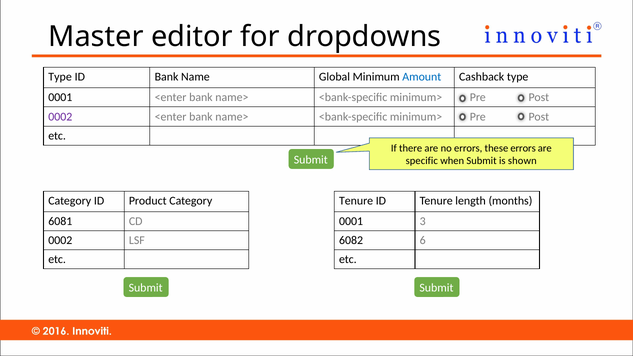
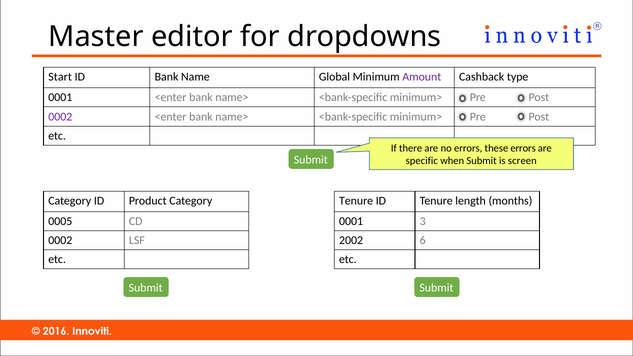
Type: Type -> Start (60, 77)
Amount colour: blue -> purple (422, 77)
shown: shown -> screen (522, 161)
6081: 6081 -> 0005 (60, 222)
6082: 6082 -> 2002 (351, 241)
